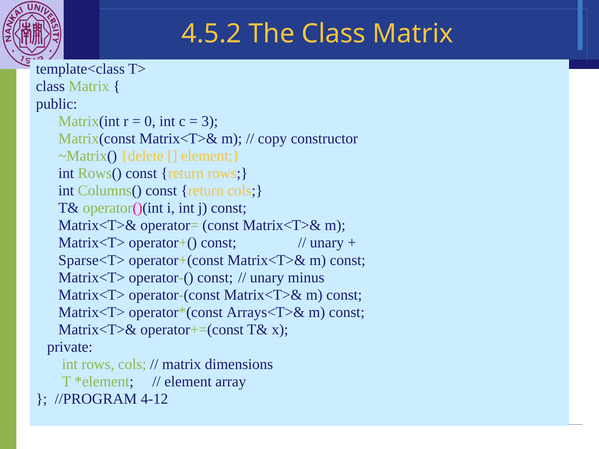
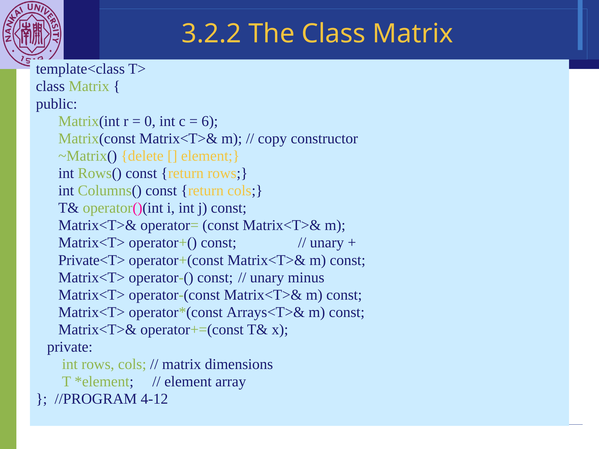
4.5.2: 4.5.2 -> 3.2.2 (212, 34)
3: 3 -> 6 (210, 121)
Sparse<T>: Sparse<T> -> Private<T> (92, 260)
